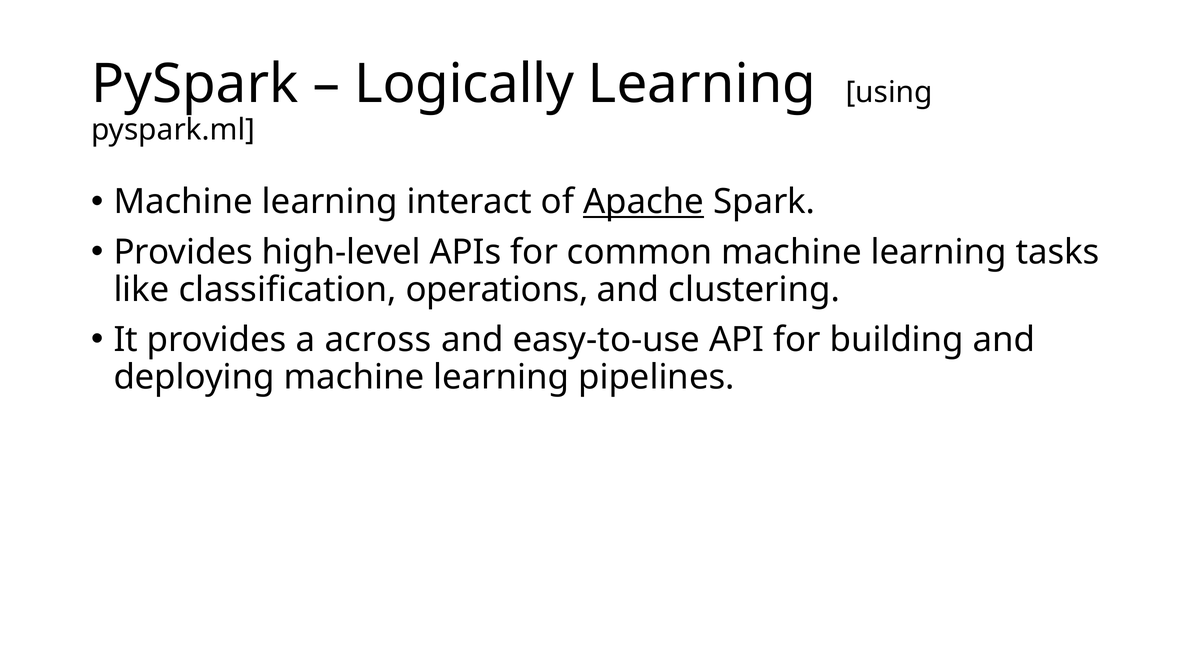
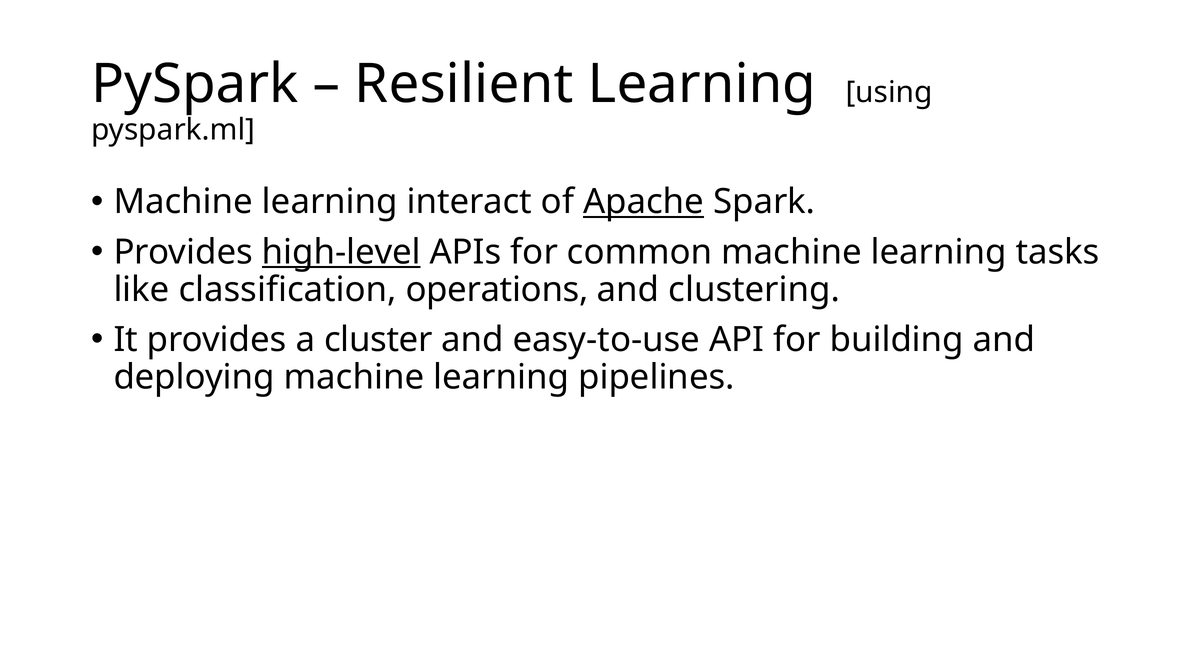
Logically: Logically -> Resilient (464, 84)
high-level underline: none -> present (341, 252)
across: across -> cluster (378, 340)
